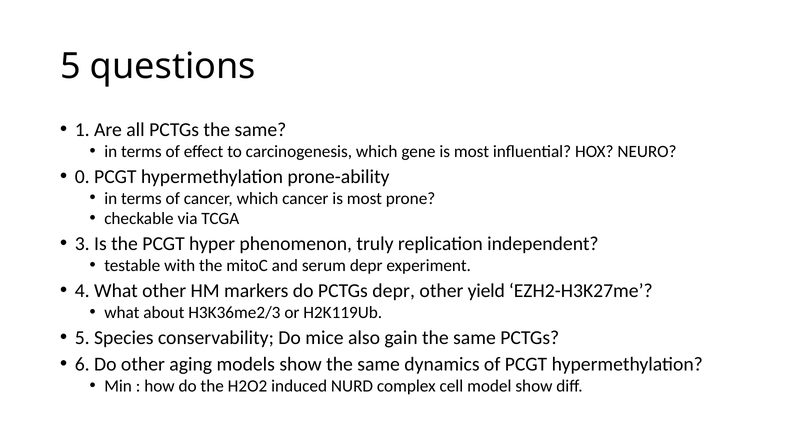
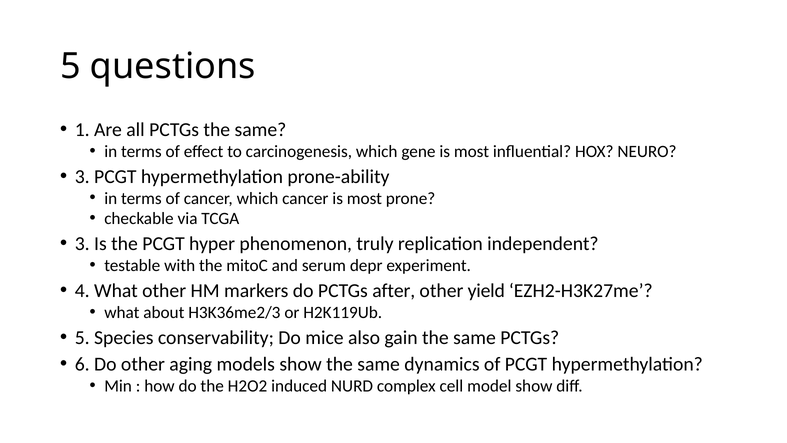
0: 0 -> 3 (82, 176)
PCTGs depr: depr -> after (394, 291)
